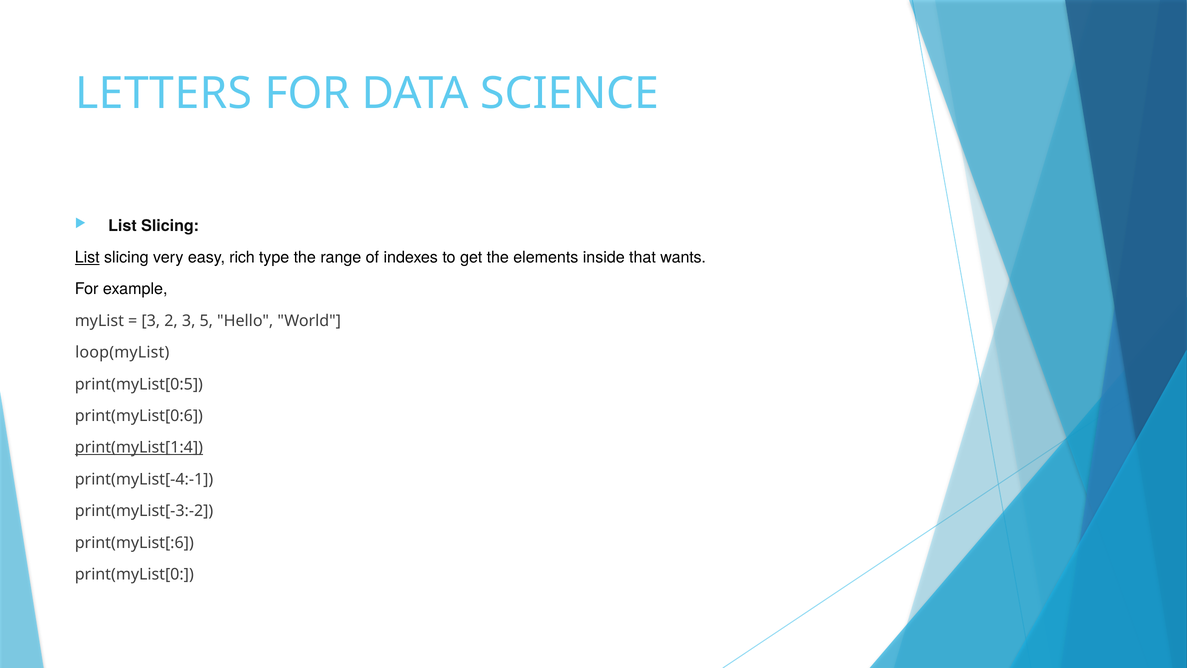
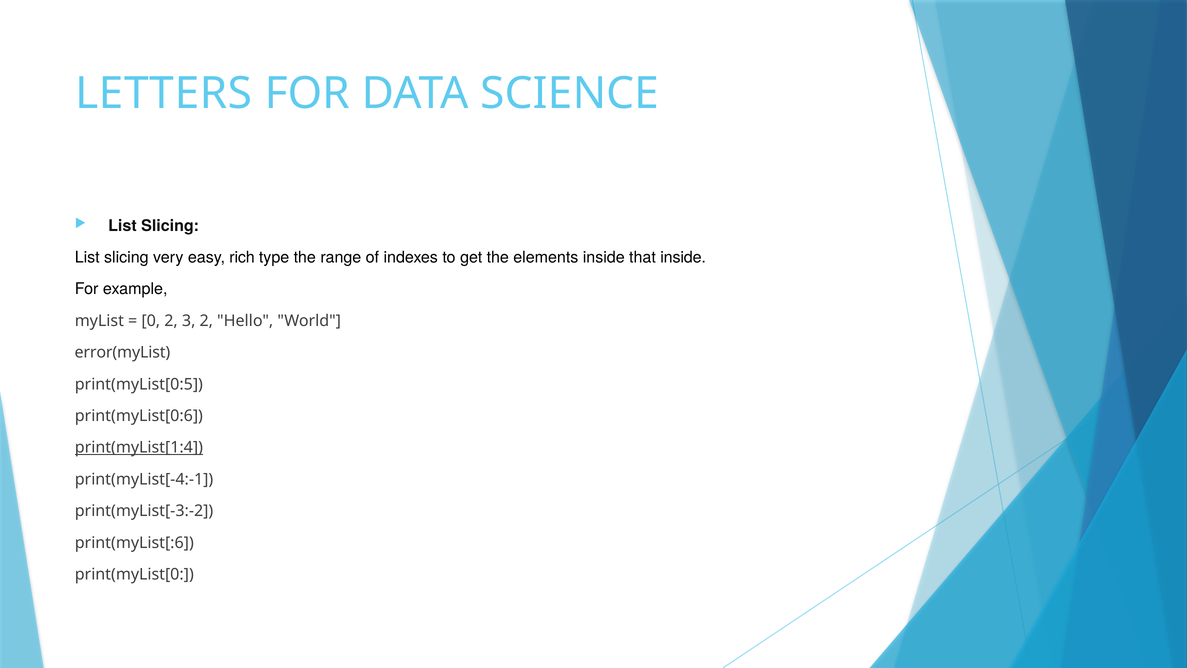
List underline: present -> none (87, 257)
that wants: wants -> inside (683, 257)
3: 3 -> 0 (151, 321)
3 5: 5 -> 2 (206, 321)
loop(myList: loop(myList -> error(myList (122, 352)
